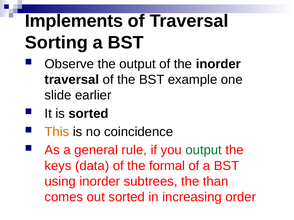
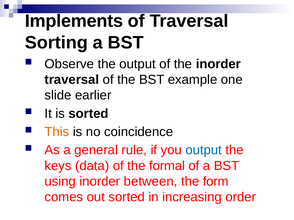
output colour: green -> blue (204, 150)
subtrees: subtrees -> between (151, 182)
than: than -> form (216, 182)
